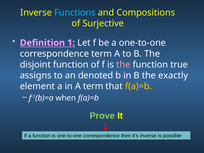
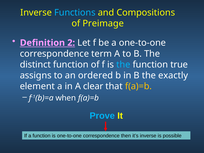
Surjective: Surjective -> Preimage (103, 23)
1: 1 -> 2 (71, 43)
disjoint: disjoint -> distinct (35, 65)
the colour: pink -> light blue (123, 65)
denoted: denoted -> ordered (96, 75)
A term: term -> clear (93, 86)
Prove colour: light green -> light blue (102, 116)
